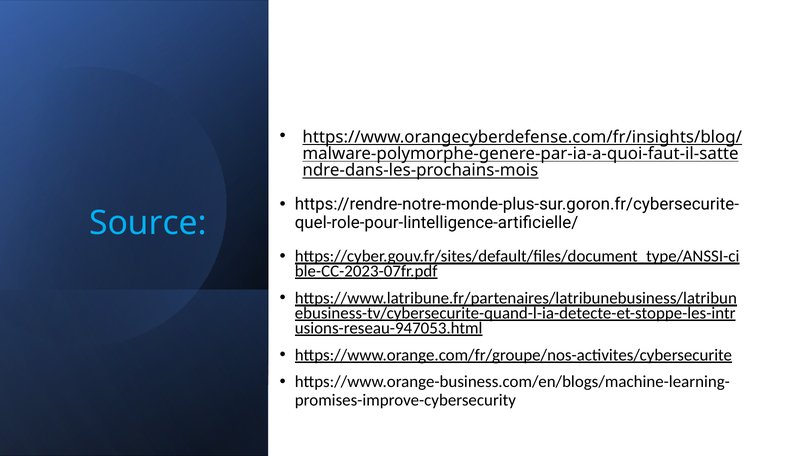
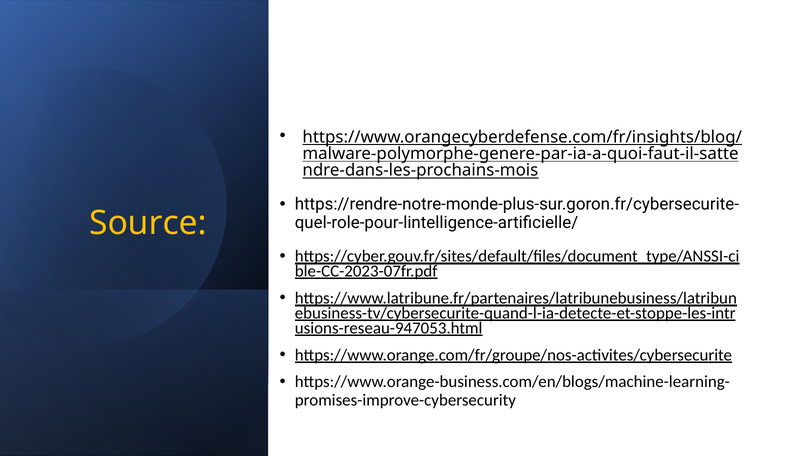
Source colour: light blue -> yellow (148, 223)
